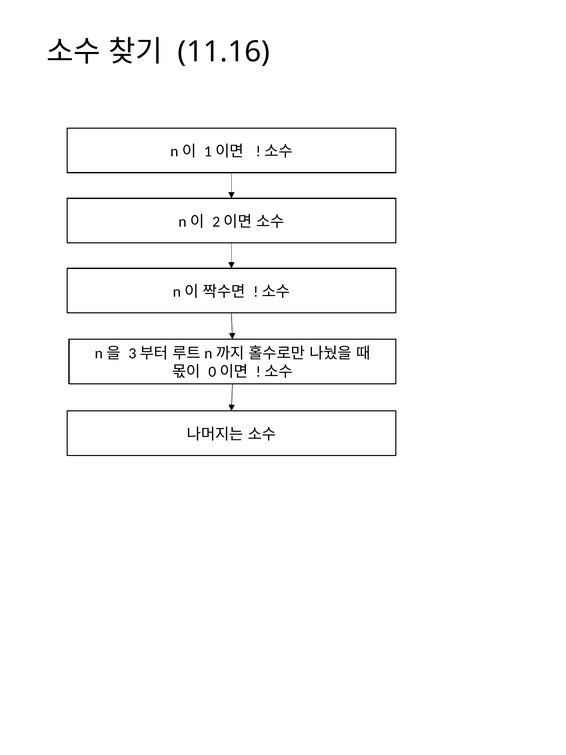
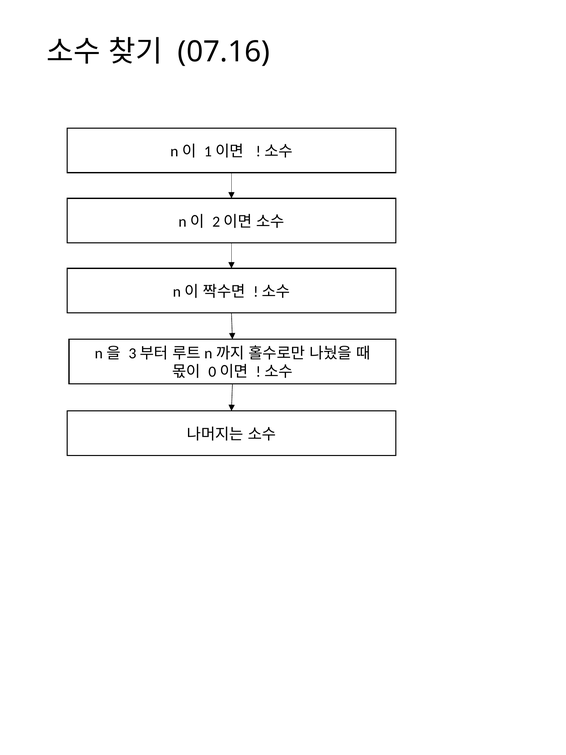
11.16: 11.16 -> 07.16 (224, 52)
